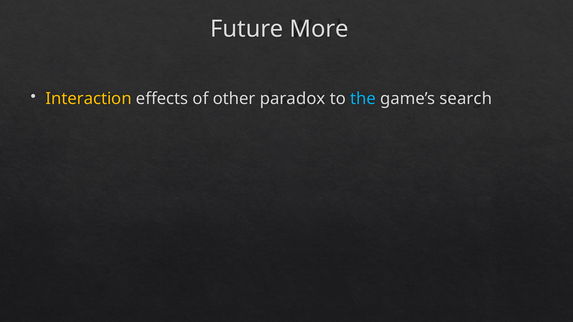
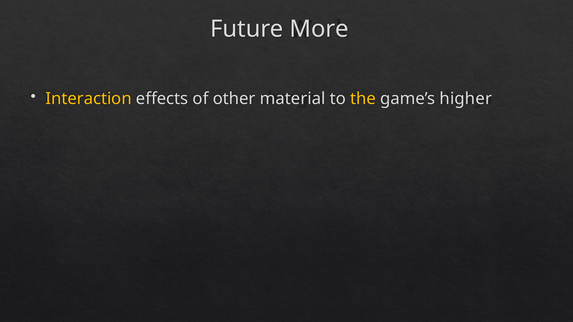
paradox: paradox -> material (293, 99)
the colour: light blue -> yellow (363, 99)
search: search -> higher (466, 99)
